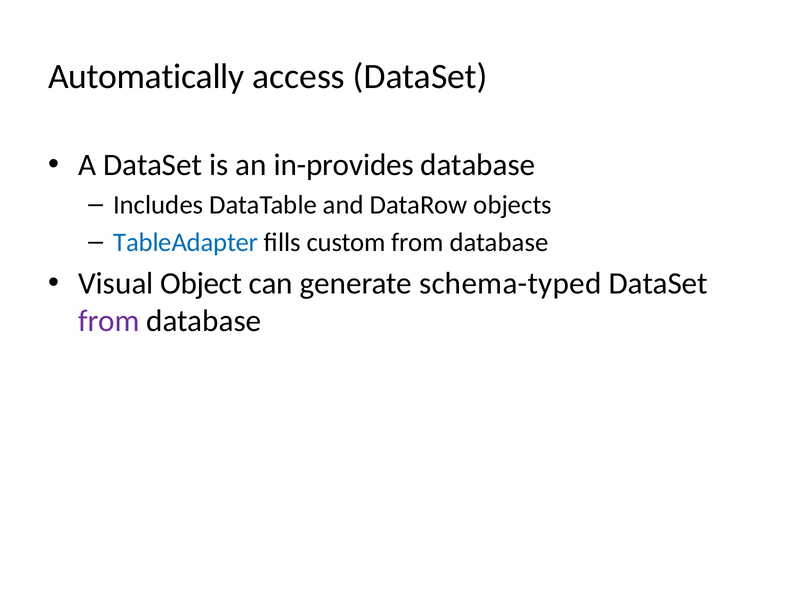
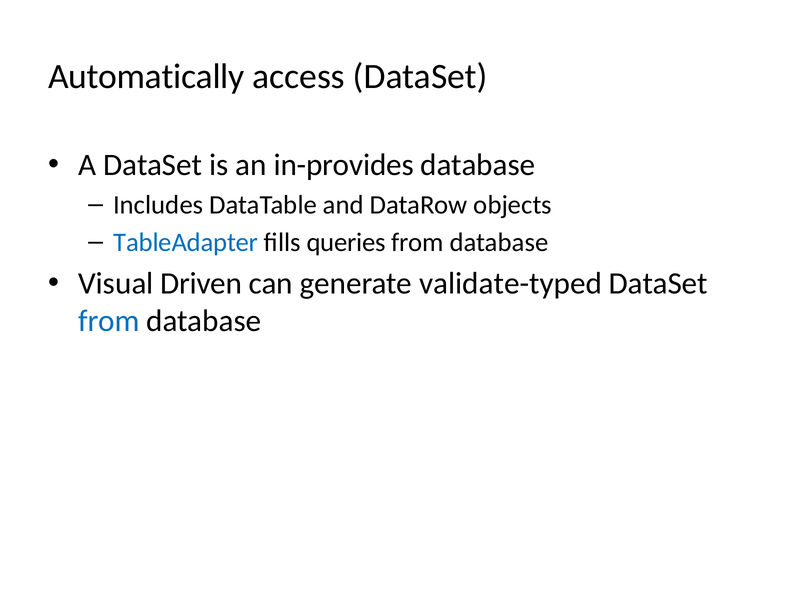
custom: custom -> queries (346, 242)
Object: Object -> Driven (201, 284)
schema-typed: schema-typed -> validate-typed (510, 284)
from colour: purple -> blue (109, 321)
